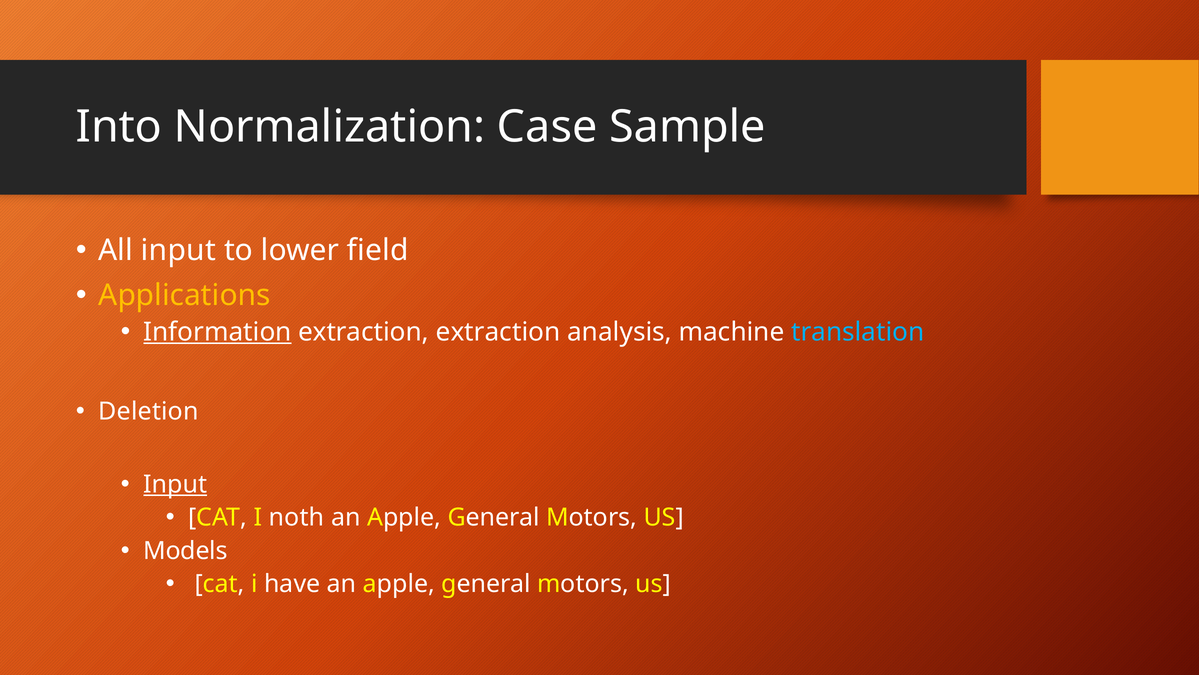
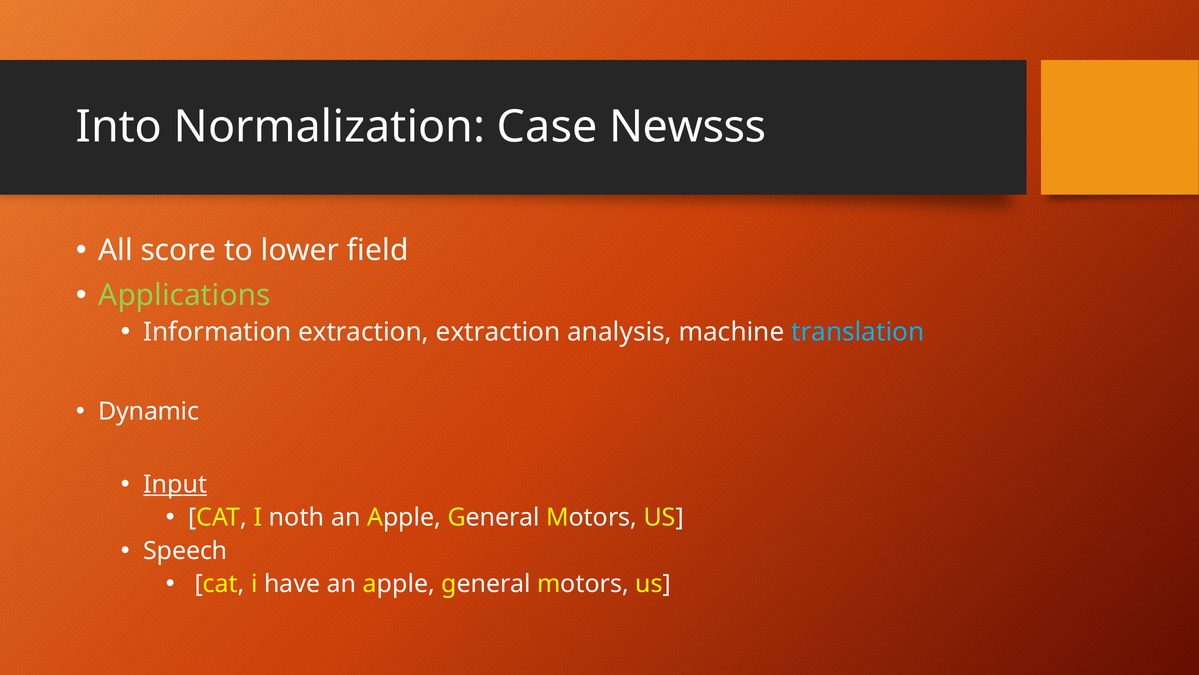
Sample: Sample -> Newsss (688, 127)
All input: input -> score (179, 250)
Applications colour: yellow -> light green (184, 295)
Information underline: present -> none (217, 332)
Deletion: Deletion -> Dynamic (149, 411)
Models: Models -> Speech (185, 550)
